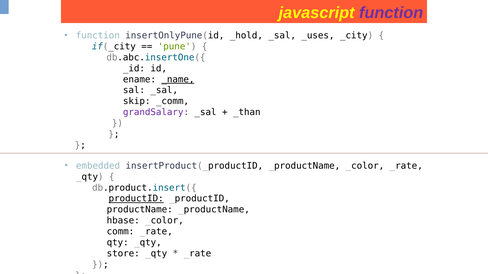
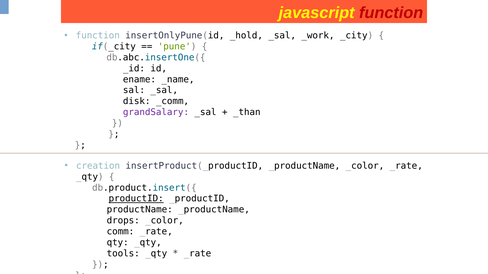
function colour: purple -> red (391, 13)
_uses: _uses -> _work (318, 36)
_name underline: present -> none (178, 80)
skip: skip -> disk (137, 101)
embedded: embedded -> creation (98, 166)
hbase: hbase -> drops (123, 221)
store: store -> tools (123, 254)
